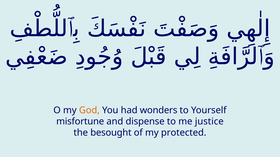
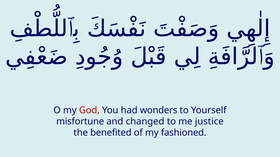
God colour: orange -> red (89, 111)
dispense: dispense -> changed (145, 122)
besought: besought -> benefited (111, 133)
protected: protected -> fashioned (184, 133)
